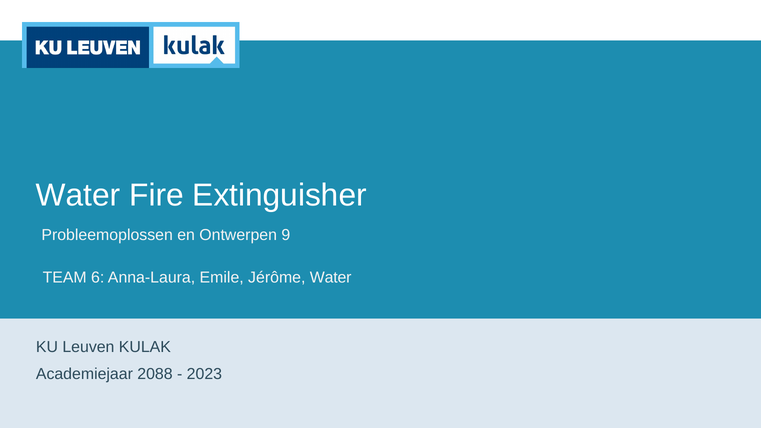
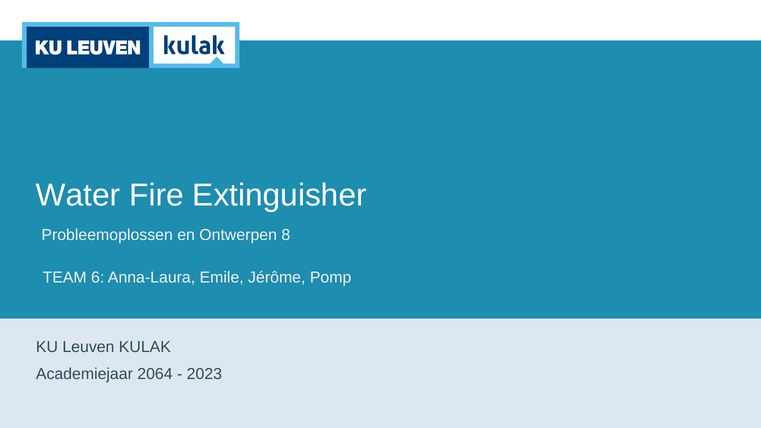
9: 9 -> 8 (286, 235)
Jérôme Water: Water -> Pomp (331, 278)
2088: 2088 -> 2064 (155, 374)
